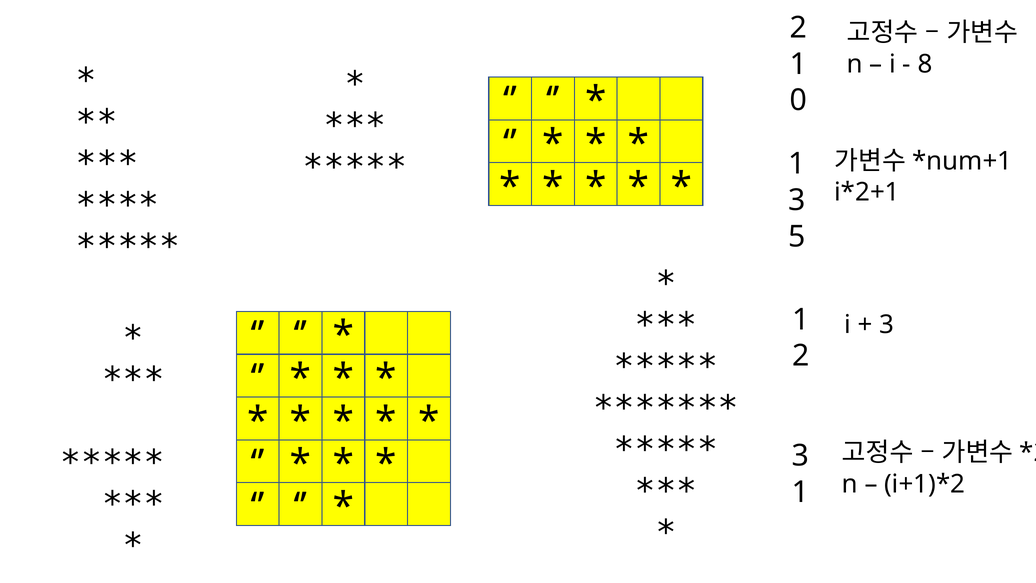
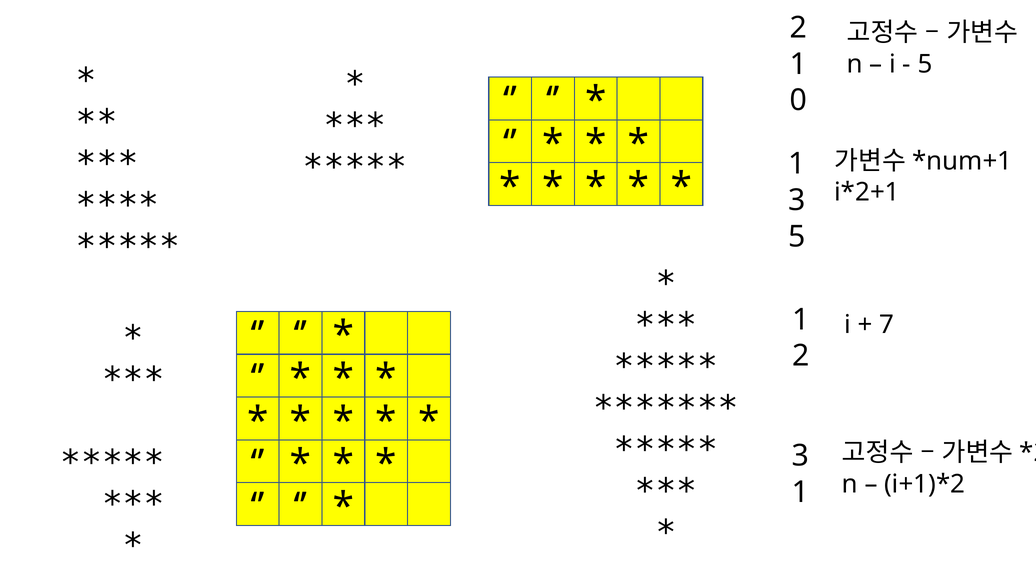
8: 8 -> 5 (925, 64)
3: 3 -> 7 (887, 325)
